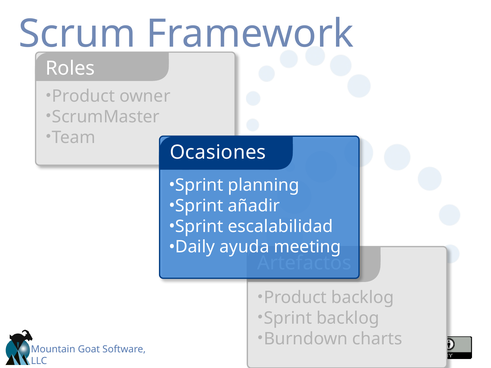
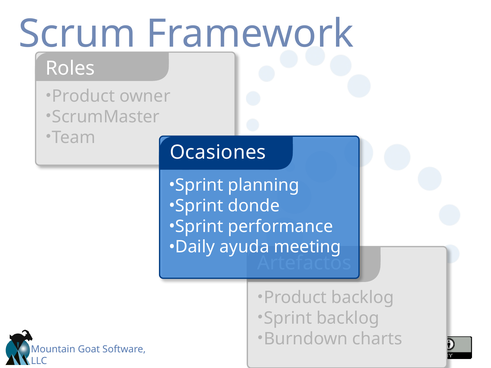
añadir: añadir -> donde (254, 206)
escalabilidad: escalabilidad -> performance (281, 227)
